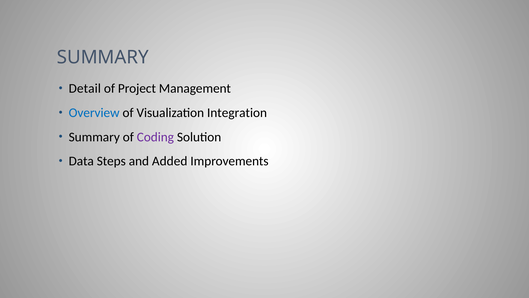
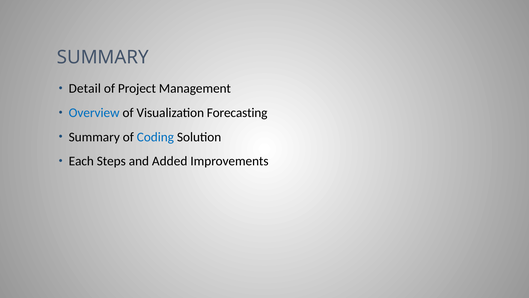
Integration: Integration -> Forecasting (237, 113)
Coding colour: purple -> blue (155, 137)
Data: Data -> Each (81, 161)
